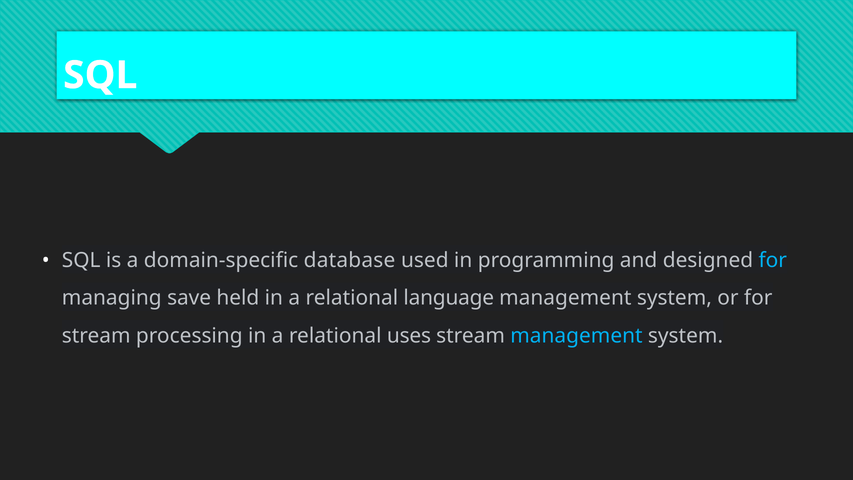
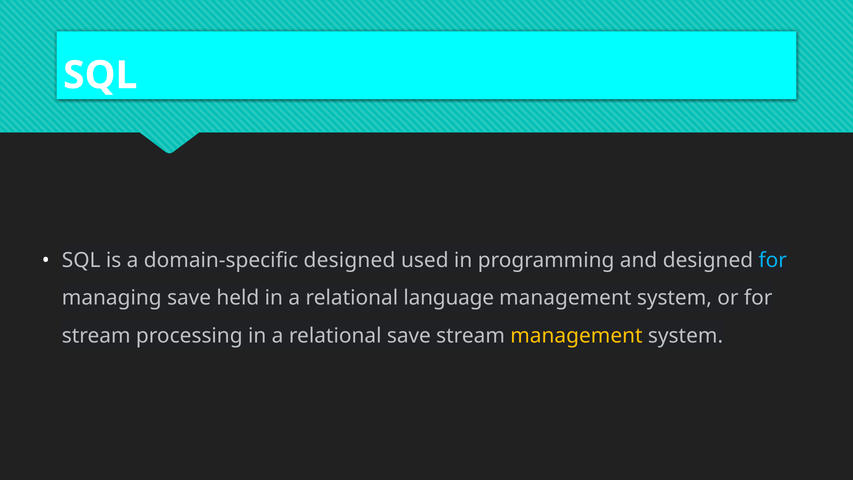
domain-specific database: database -> designed (350, 260)
relational uses: uses -> save (409, 335)
management colour: light blue -> yellow (576, 335)
